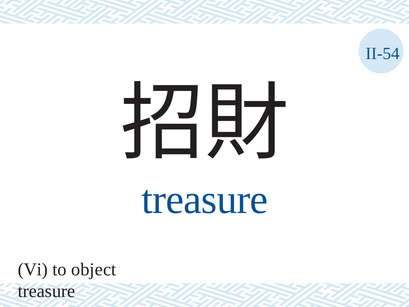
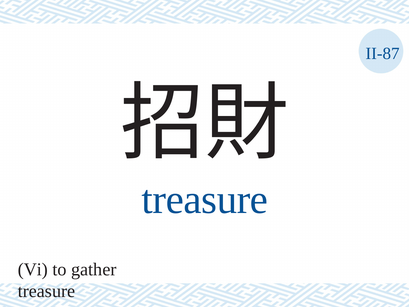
II-54: II-54 -> II-87 (383, 54)
object: object -> gather (94, 269)
